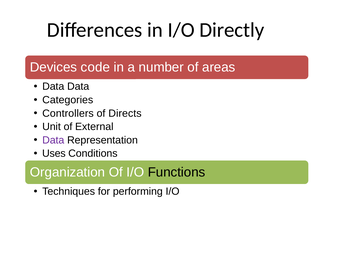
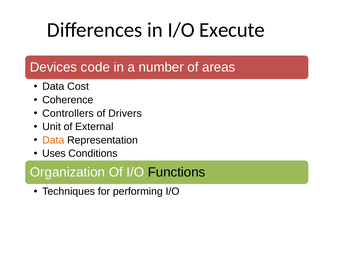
Directly: Directly -> Execute (232, 30)
Data Data: Data -> Cost (78, 86)
Categories: Categories -> Coherence (68, 100)
Directs: Directs -> Drivers (125, 113)
Data colour: purple -> orange (53, 140)
